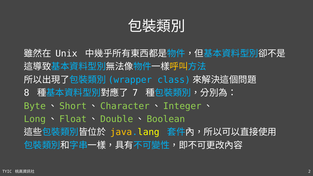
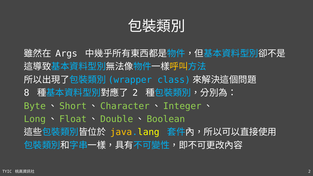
Unix: Unix -> Args (66, 54)
7: 7 -> 2 (135, 93)
